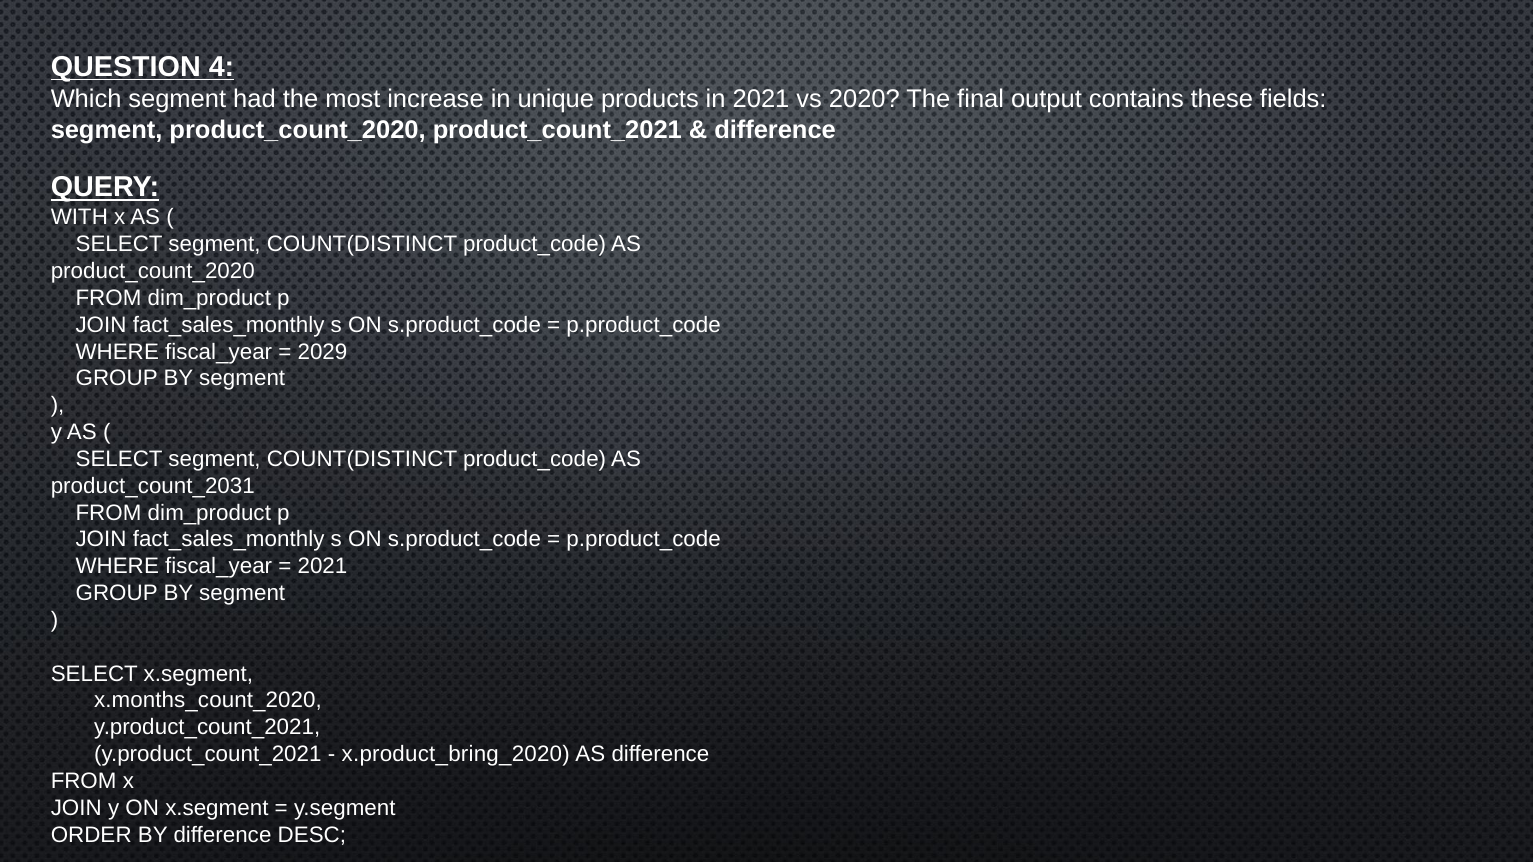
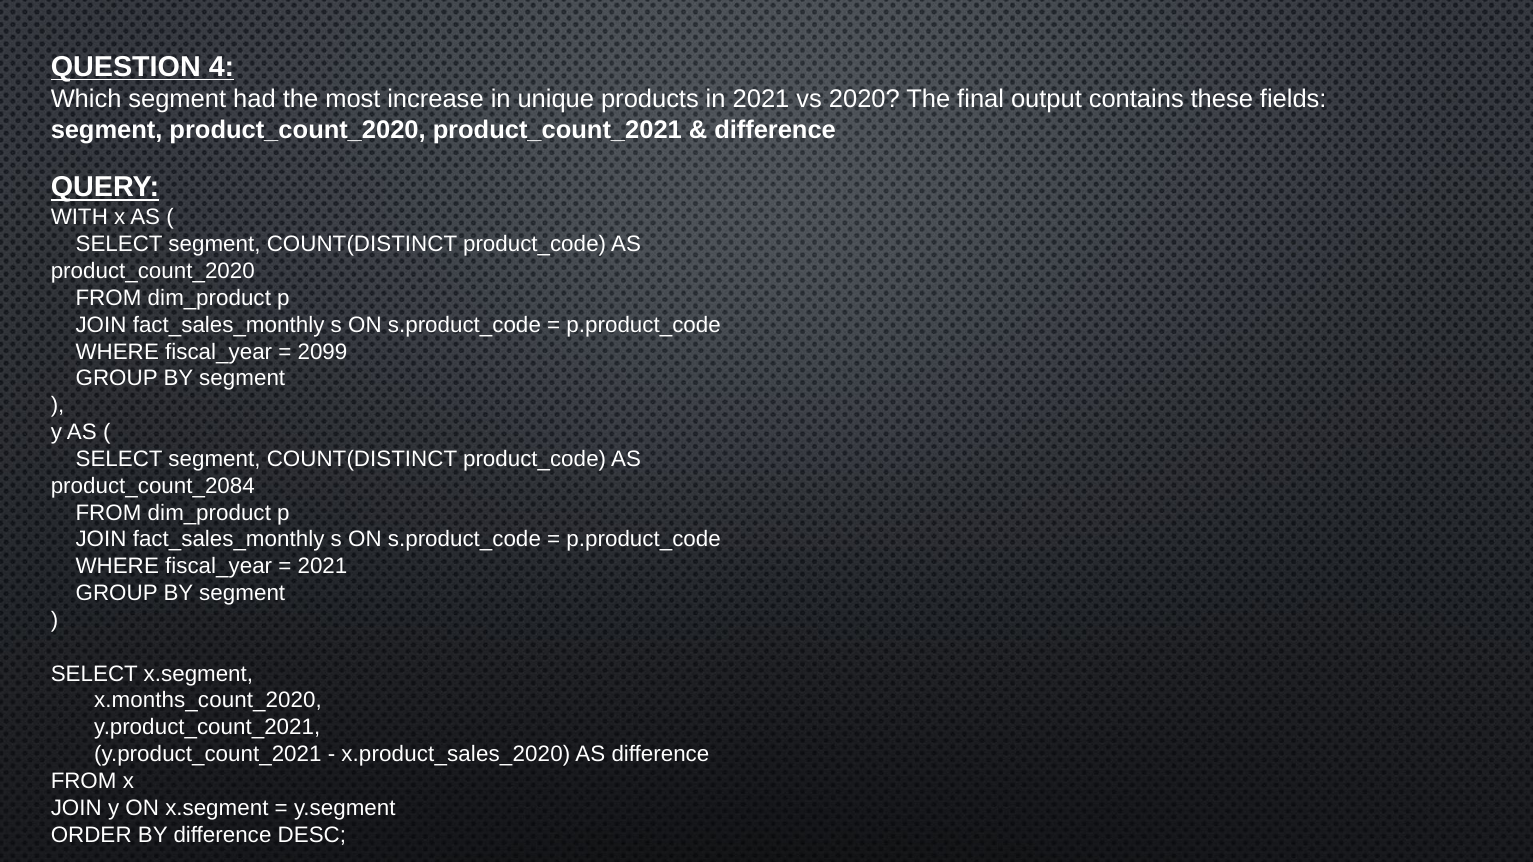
2029: 2029 -> 2099 (322, 352)
product_count_2031: product_count_2031 -> product_count_2084 (153, 486)
x.product_bring_2020: x.product_bring_2020 -> x.product_sales_2020 (456, 754)
